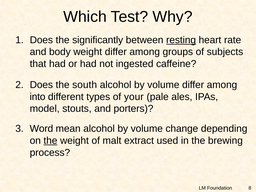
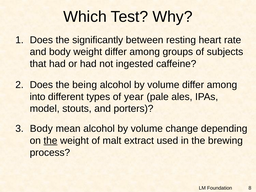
resting underline: present -> none (181, 40)
south: south -> being (85, 85)
your: your -> year (134, 97)
Word: Word -> Body (41, 129)
